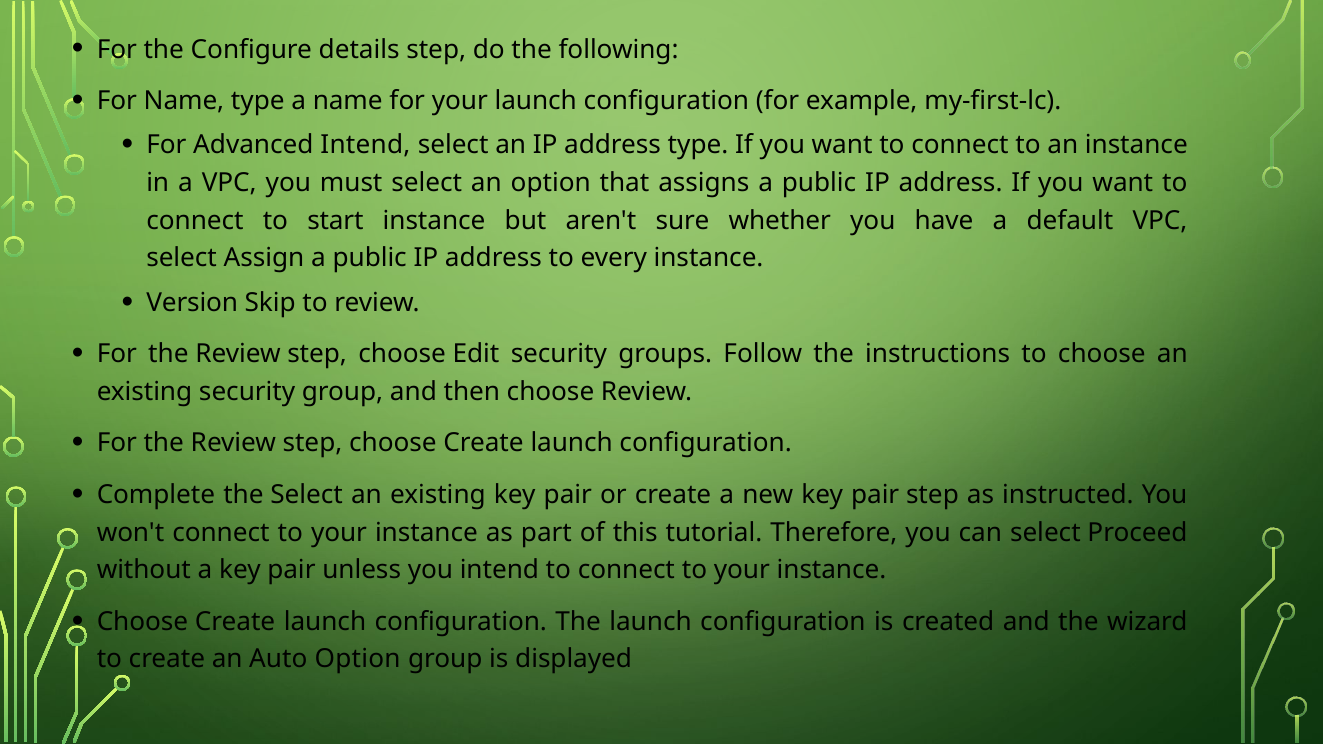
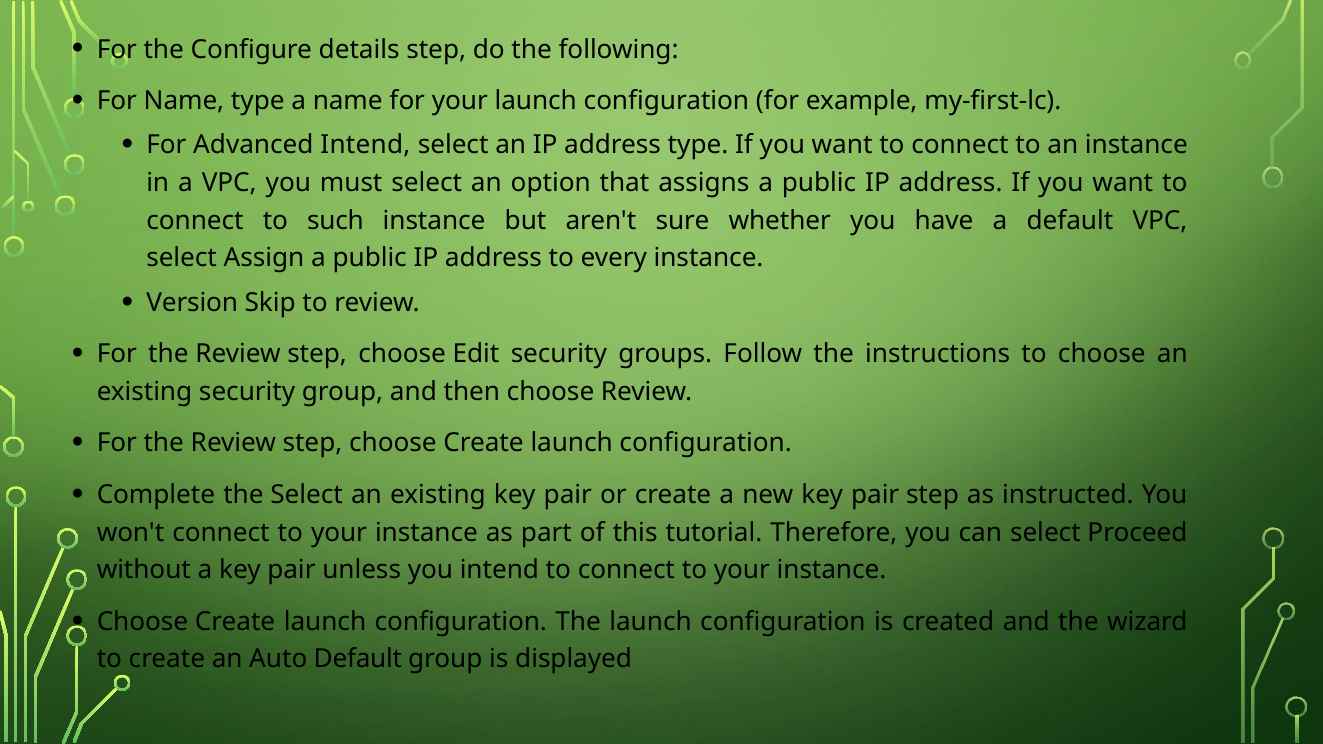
start: start -> such (336, 221)
Auto Option: Option -> Default (358, 659)
